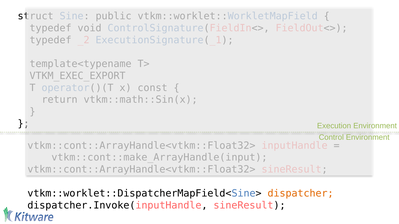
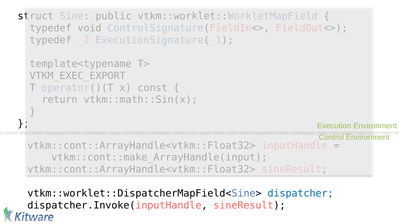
dispatcher colour: orange -> blue (301, 194)
